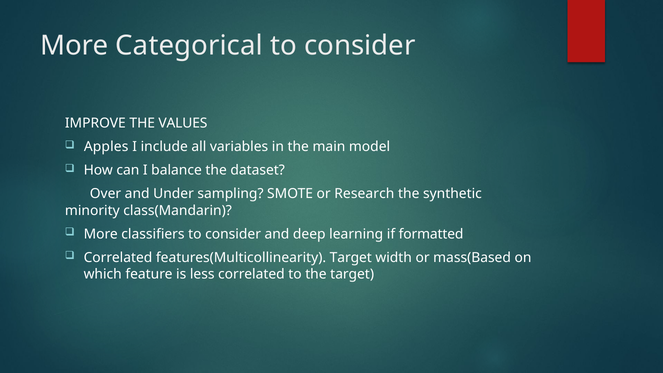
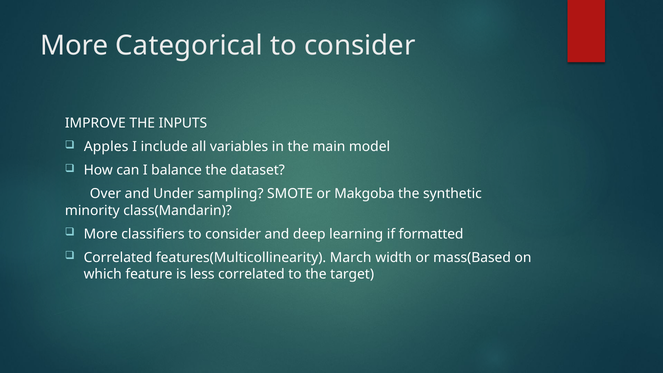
VALUES: VALUES -> INPUTS (183, 123)
Research: Research -> Makgoba (364, 194)
features(Multicollinearity Target: Target -> March (351, 257)
